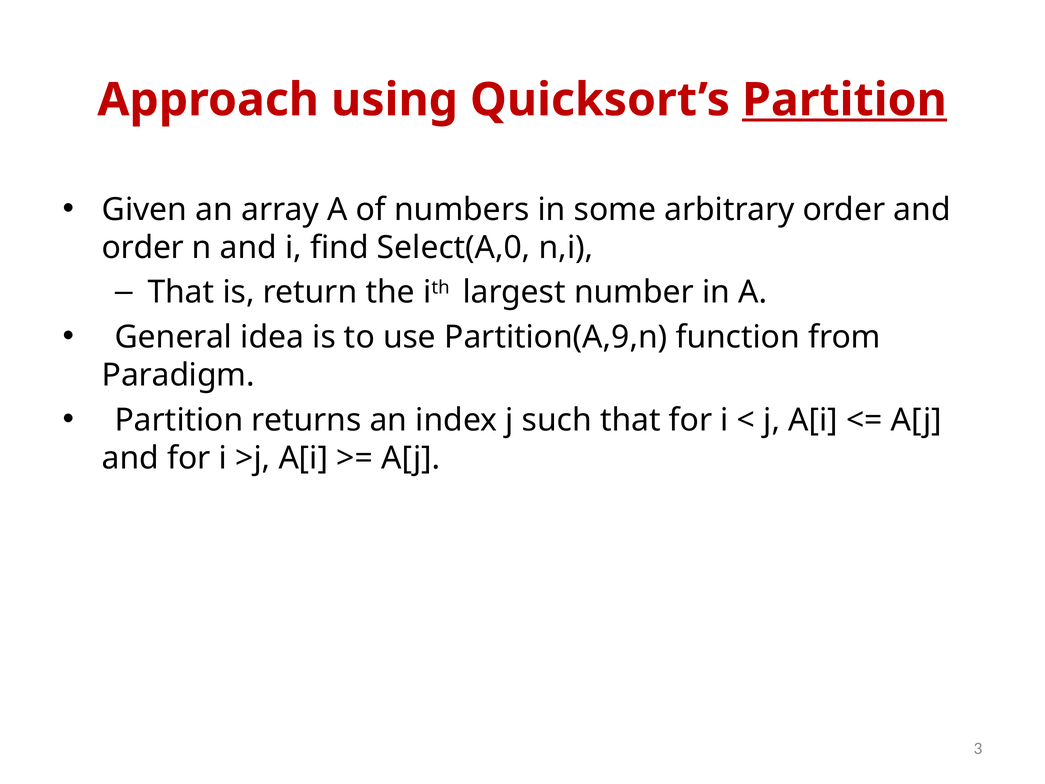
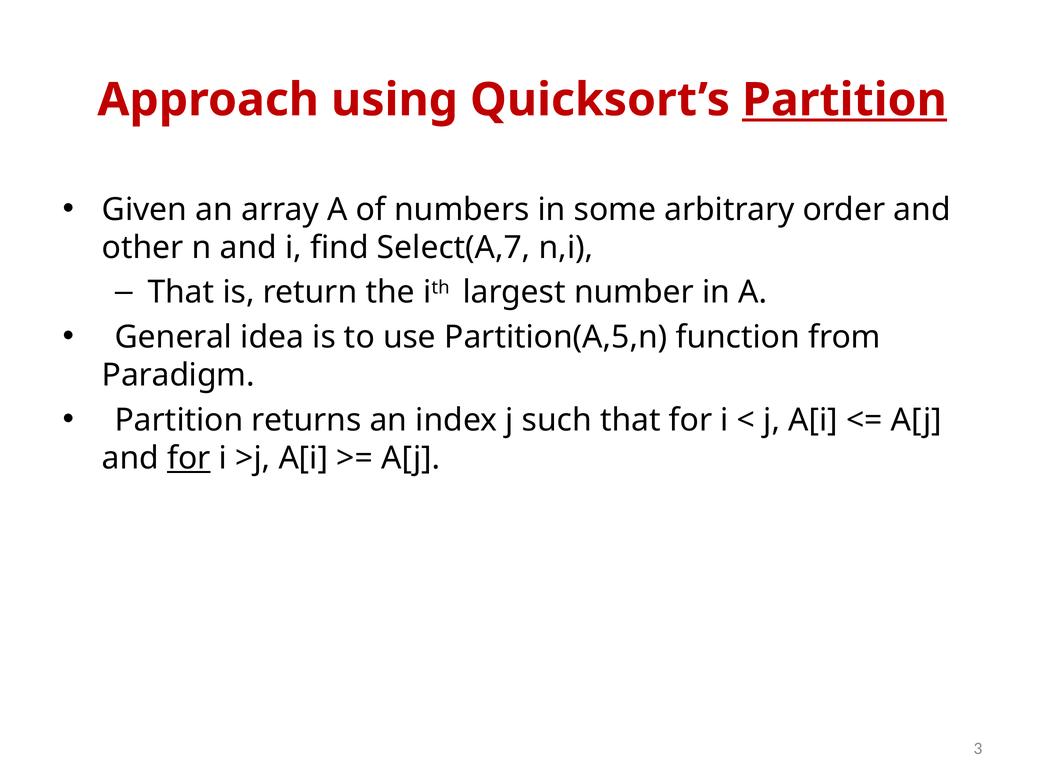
order: order -> other (143, 248)
Select(A,0: Select(A,0 -> Select(A,7 (454, 248)
Partition(A,9,n: Partition(A,9,n -> Partition(A,5,n (556, 337)
for underline: none -> present (189, 458)
